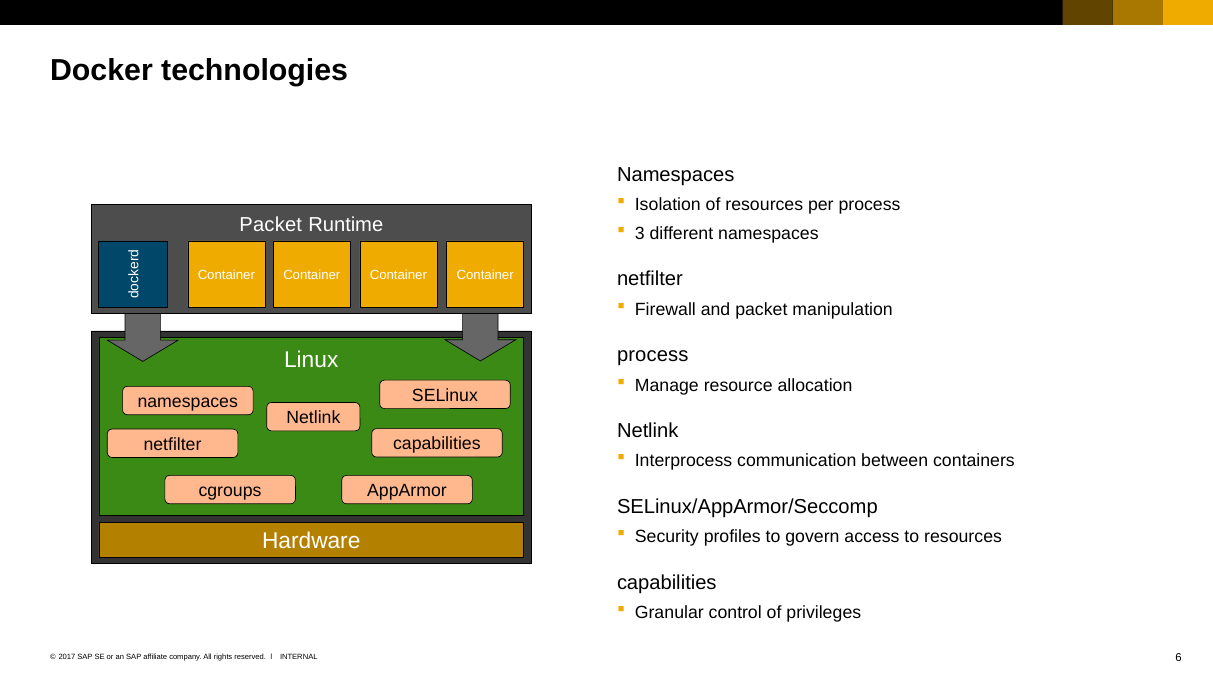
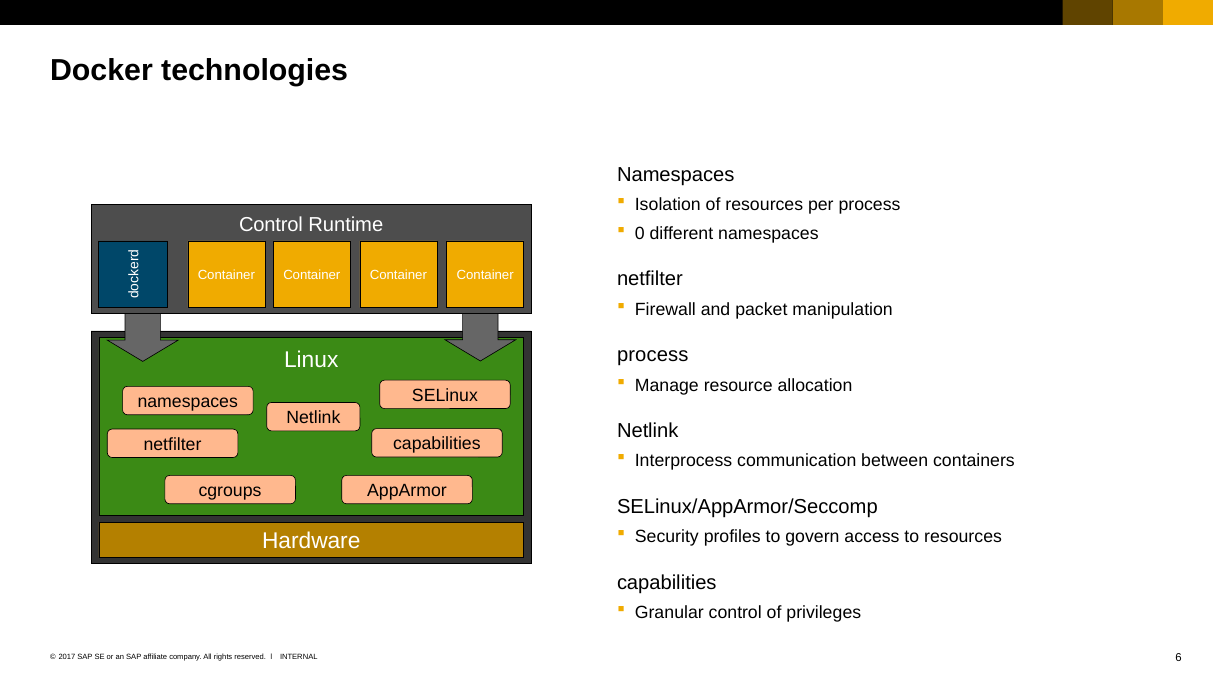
Packet: Packet -> Control (271, 225)
3: 3 -> 0 (640, 234)
